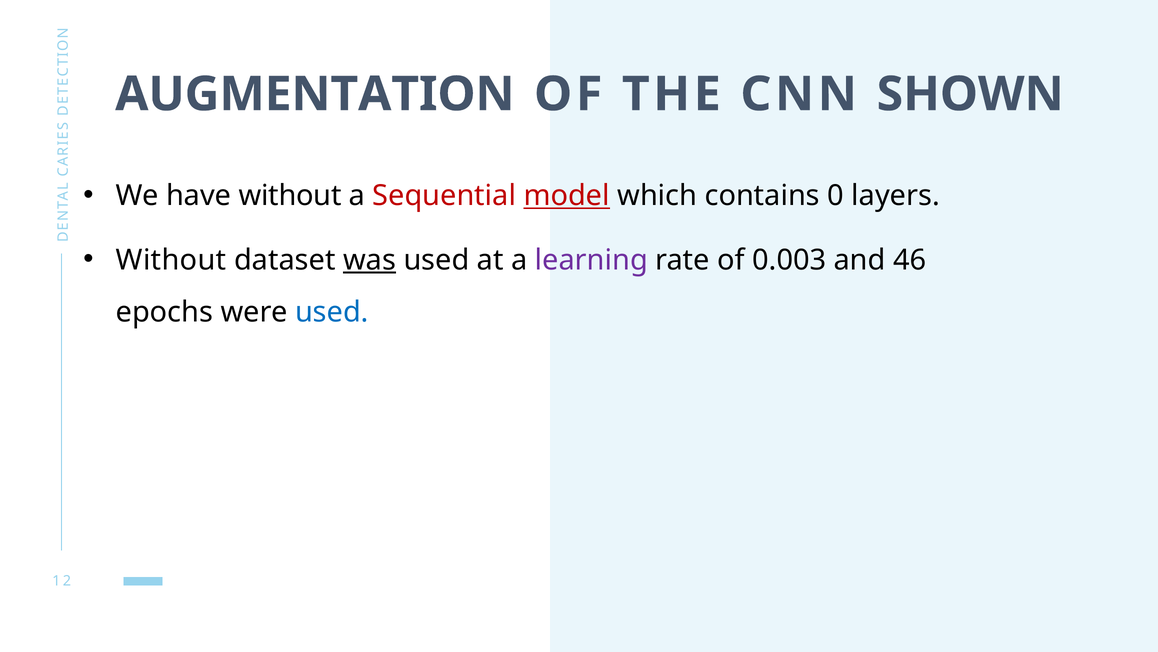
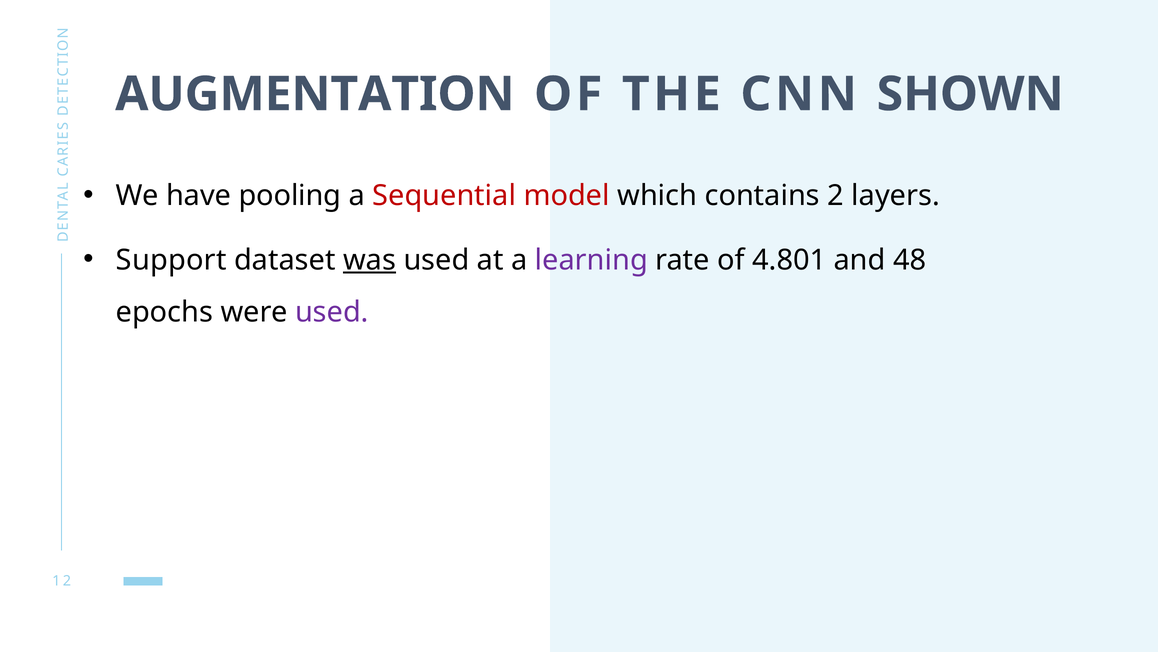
have without: without -> pooling (290, 196)
model underline: present -> none (567, 196)
0: 0 -> 2 (836, 196)
Without: Without -> Support (171, 260)
0.003: 0.003 -> 4.801 (789, 260)
46: 46 -> 48 (910, 260)
used colour: blue -> purple (332, 312)
